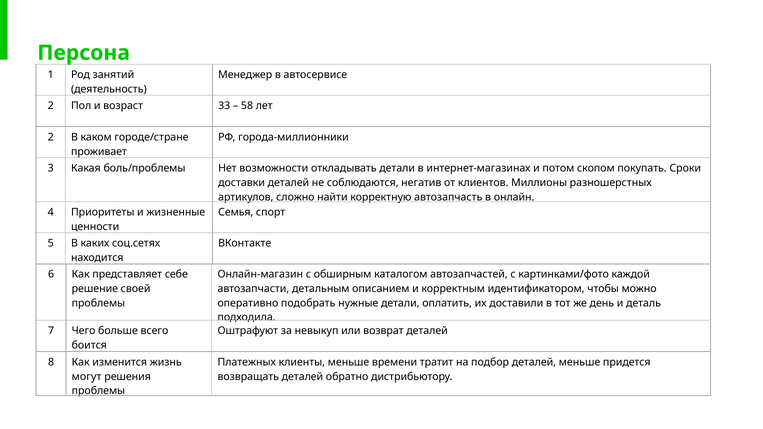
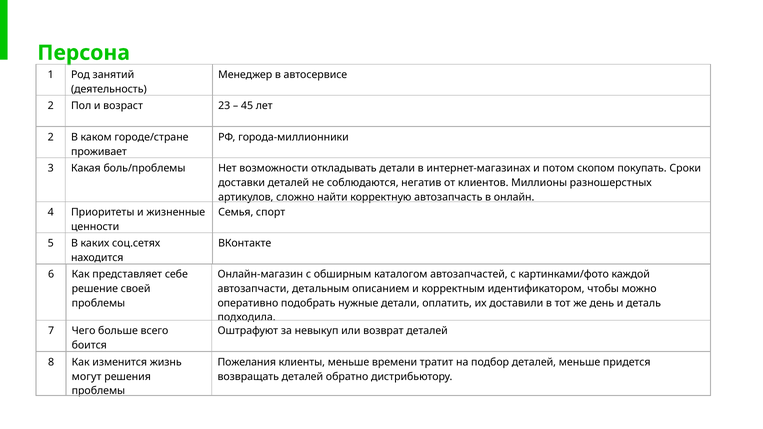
33: 33 -> 23 (224, 106)
58: 58 -> 45 (247, 106)
Платежных: Платежных -> Пожелания (247, 362)
